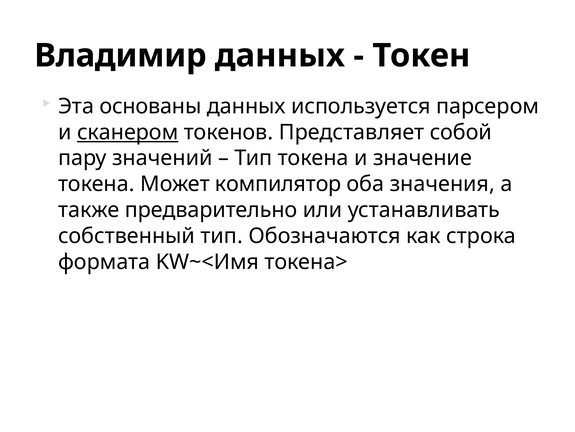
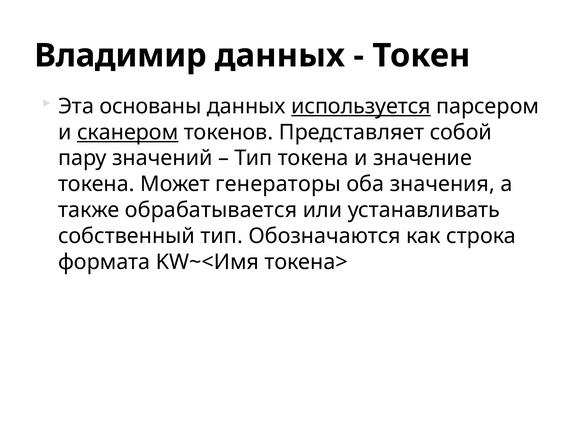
используется underline: none -> present (361, 106)
компилятор: компилятор -> генераторы (278, 184)
предварительно: предварительно -> обрабатывается (211, 210)
